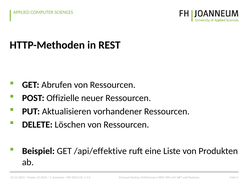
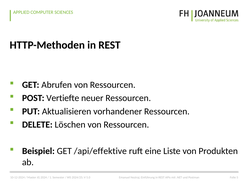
Offizielle: Offizielle -> Vertiefte (63, 98)
